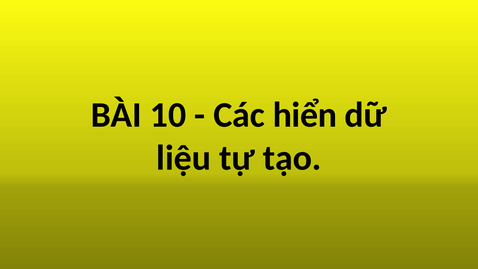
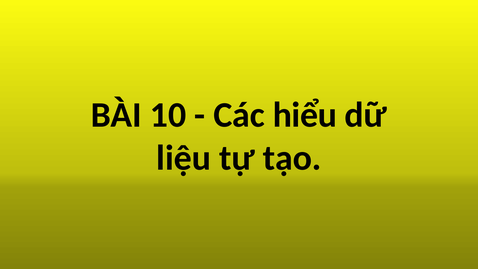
hiển: hiển -> hiểu (305, 115)
